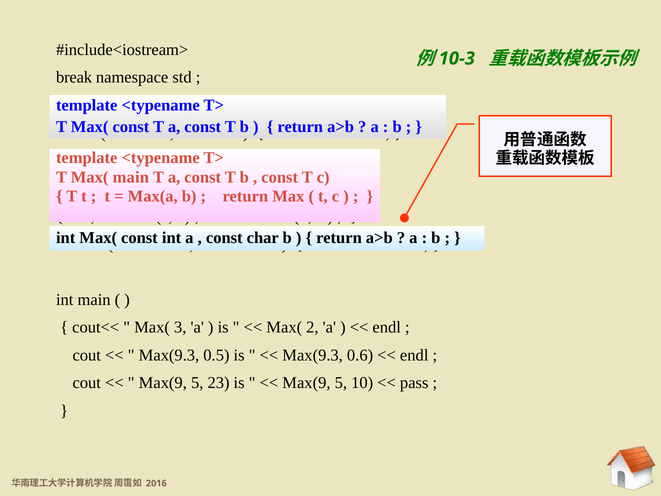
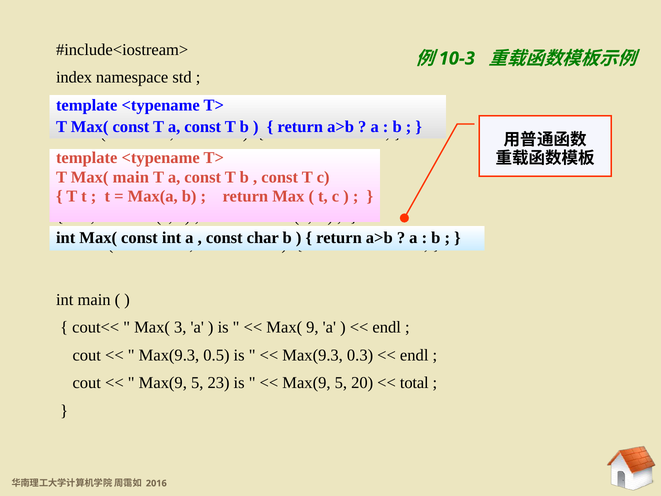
break: break -> index (74, 77)
2: 2 -> 9 (312, 327)
0.6: 0.6 -> 0.3 (360, 355)
10: 10 -> 20 (362, 383)
pass: pass -> total (414, 383)
